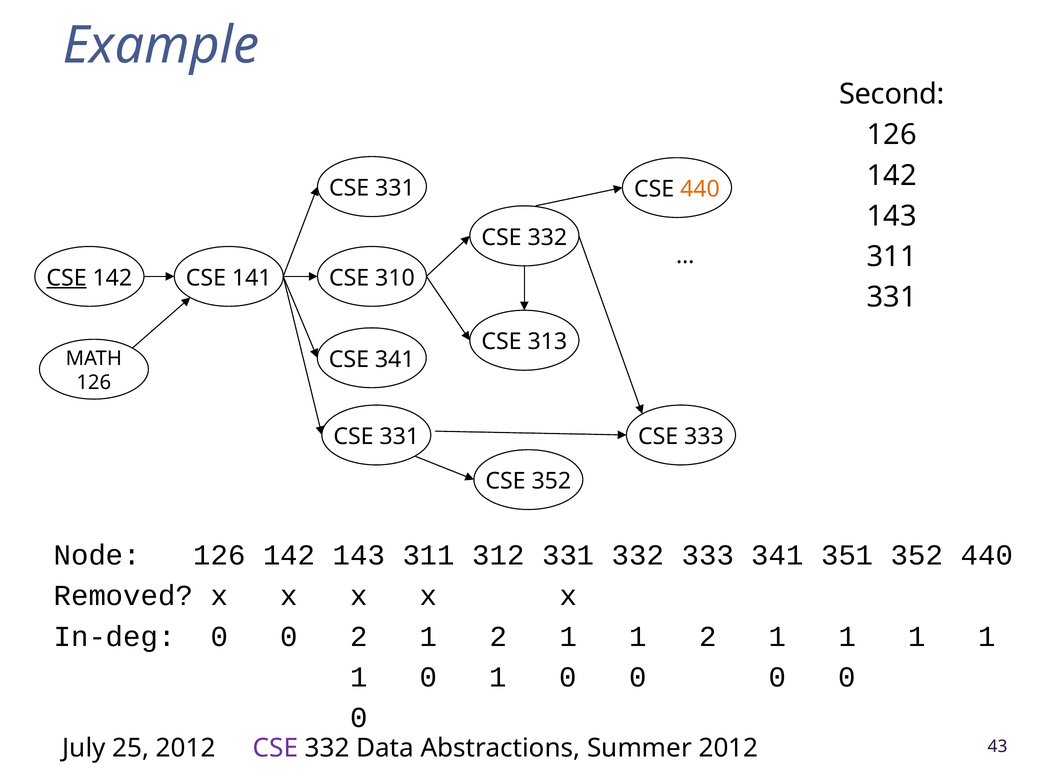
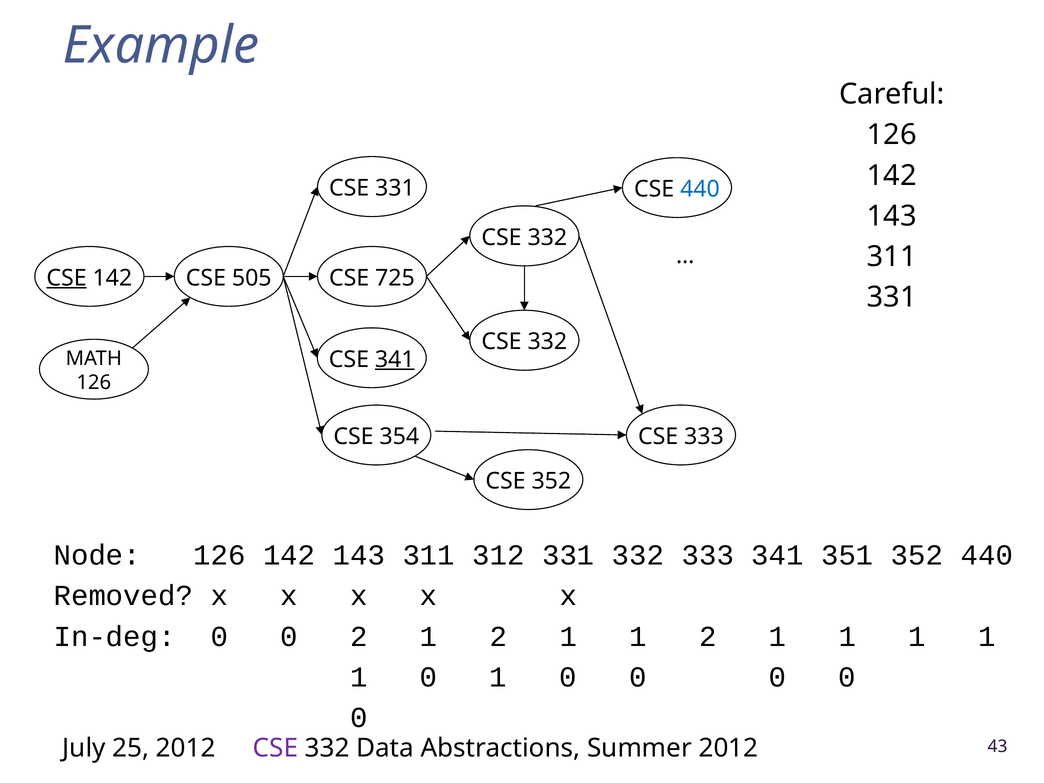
Second: Second -> Careful (892, 94)
440 colour: orange -> blue (700, 189)
141: 141 -> 505 (252, 278)
310: 310 -> 725 (395, 278)
313: 313 -> 332 (547, 342)
341 underline: none -> present (395, 359)
331: 331 -> 354 (399, 437)
